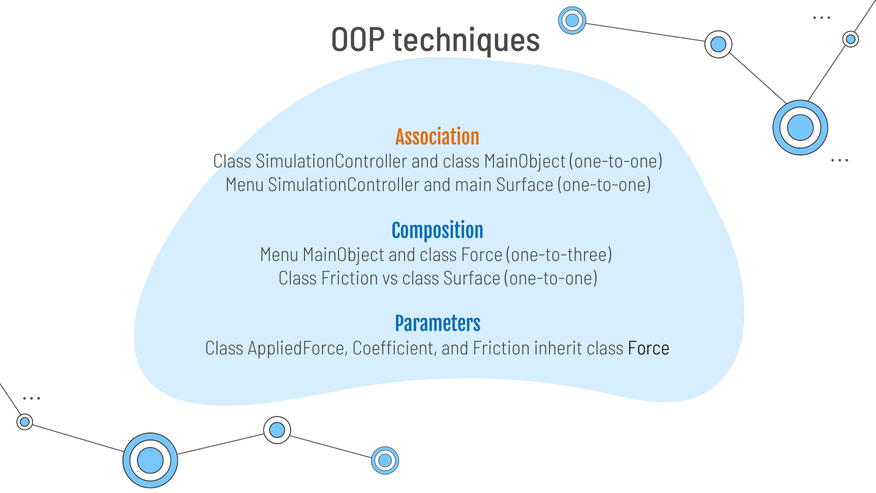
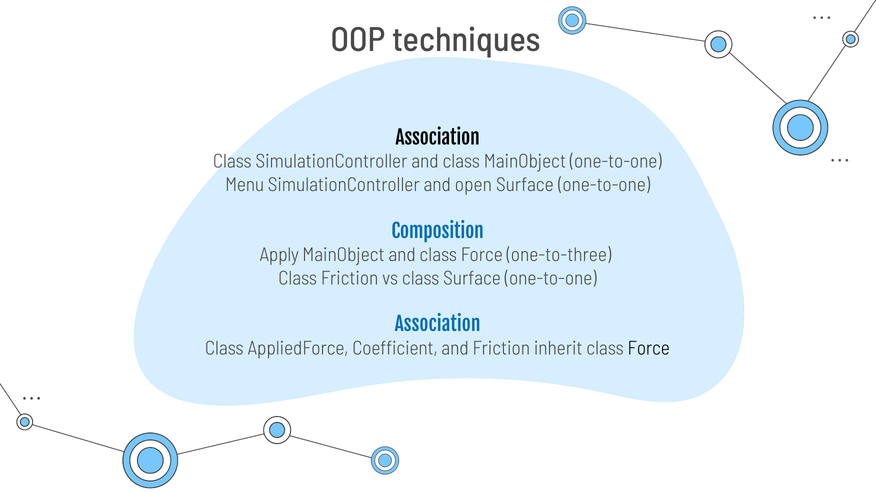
Association colour: orange -> black (438, 138)
main: main -> open (473, 185)
Menu: Menu -> Apply (279, 255)
Parameters: Parameters -> Association (438, 325)
